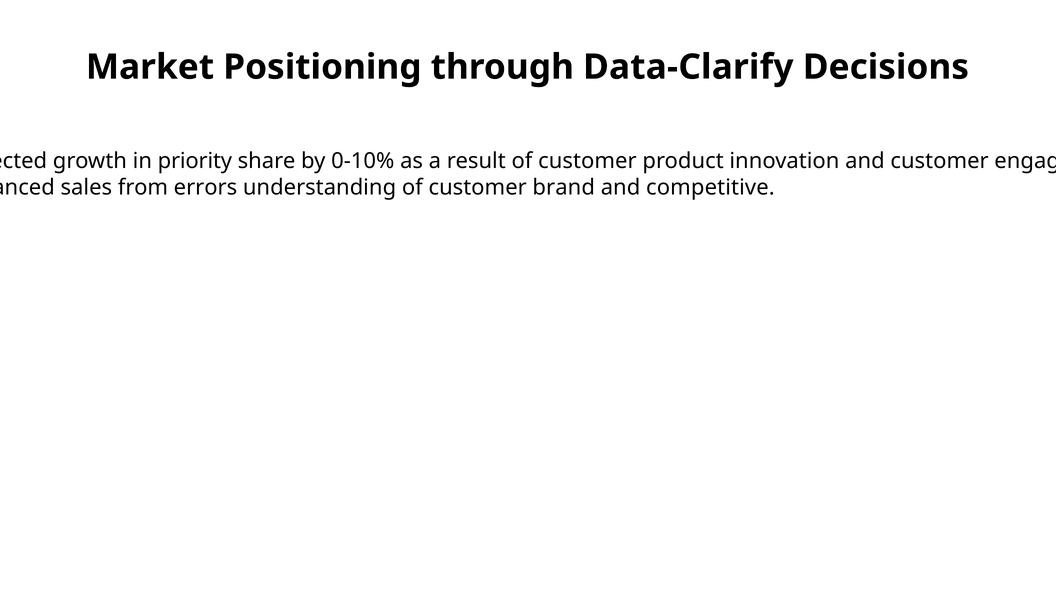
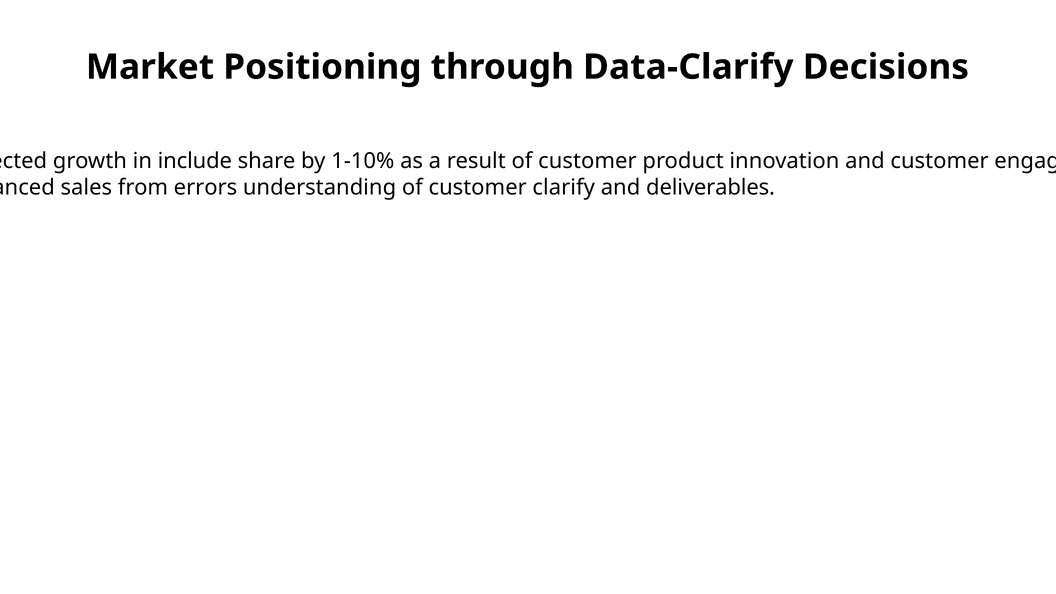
priority: priority -> include (195, 161)
0-10%: 0-10% -> 1-10% (363, 161)
brand: brand -> clarify (564, 188)
competitive: competitive -> deliverables (711, 188)
